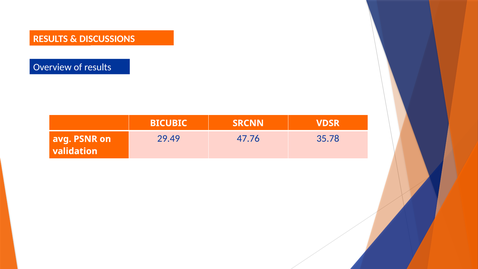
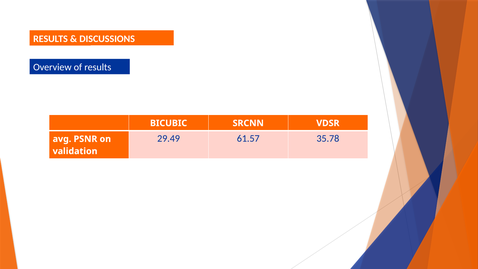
47.76: 47.76 -> 61.57 (248, 139)
